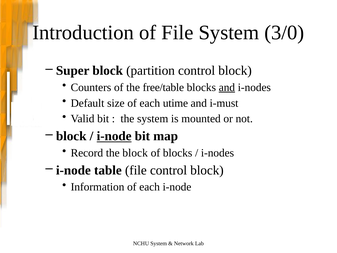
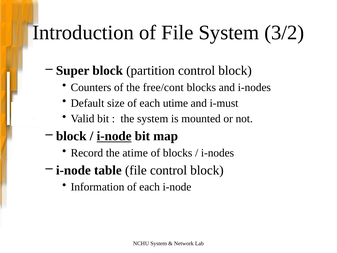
3/0: 3/0 -> 3/2 (284, 33)
free/table: free/table -> free/cont (163, 87)
and underline: present -> none (227, 87)
the block: block -> atime (135, 153)
